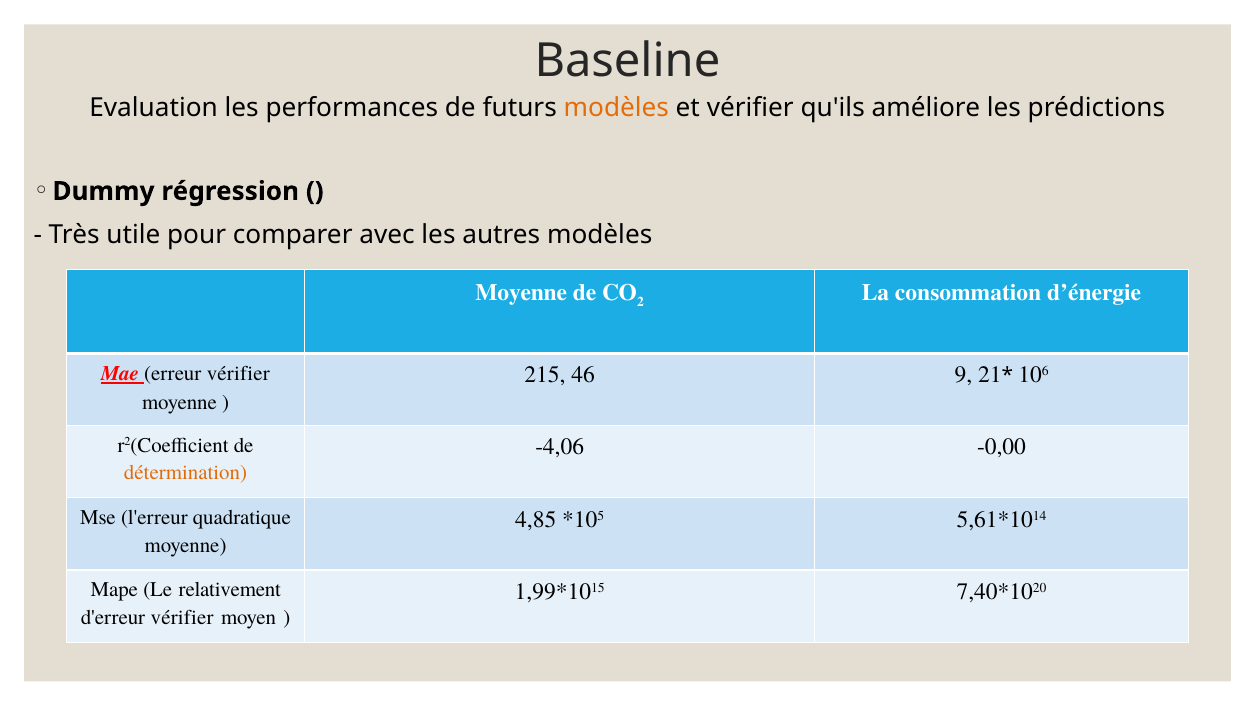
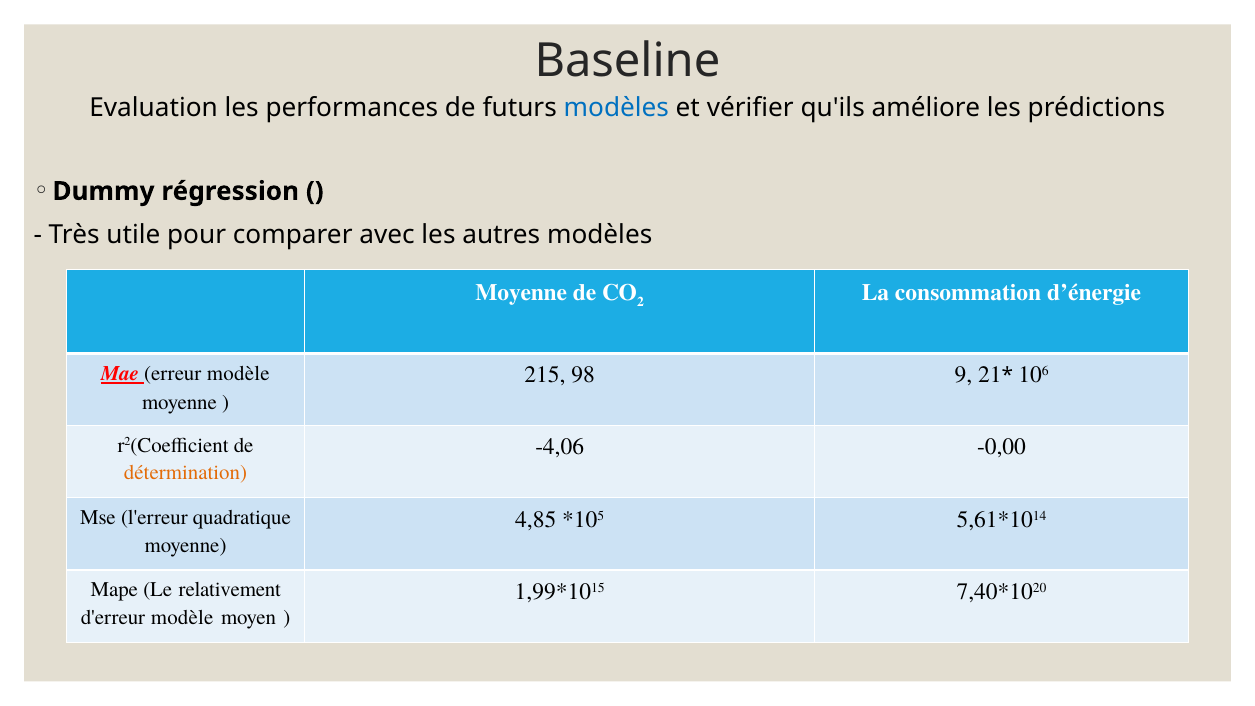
modèles colour: orange -> blue (616, 108)
46: 46 -> 98 (583, 375)
erreur vérifier: vérifier -> modèle (238, 374)
d'erreur vérifier: vérifier -> modèle (182, 617)
